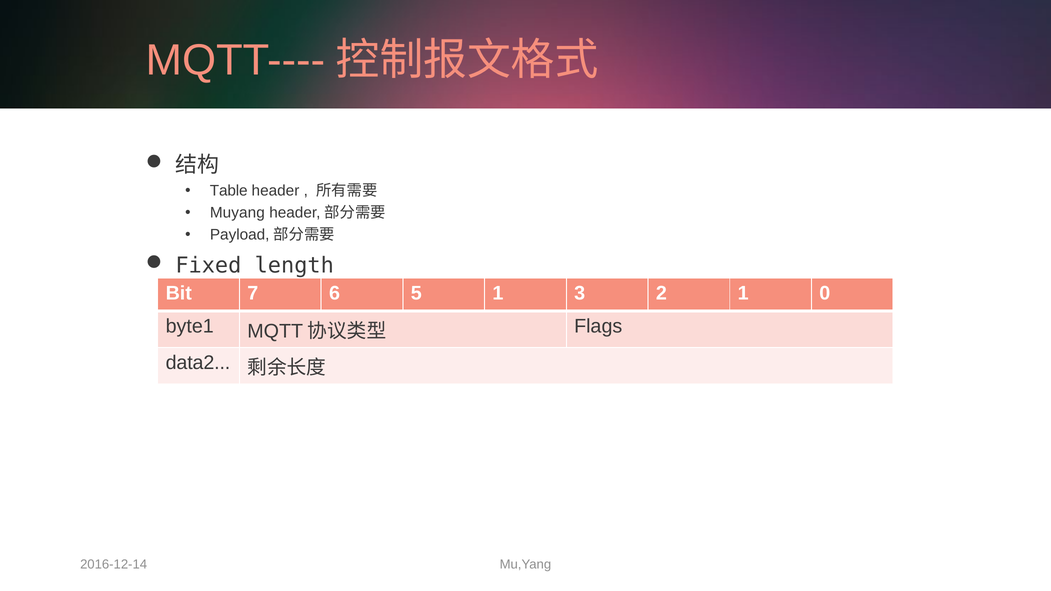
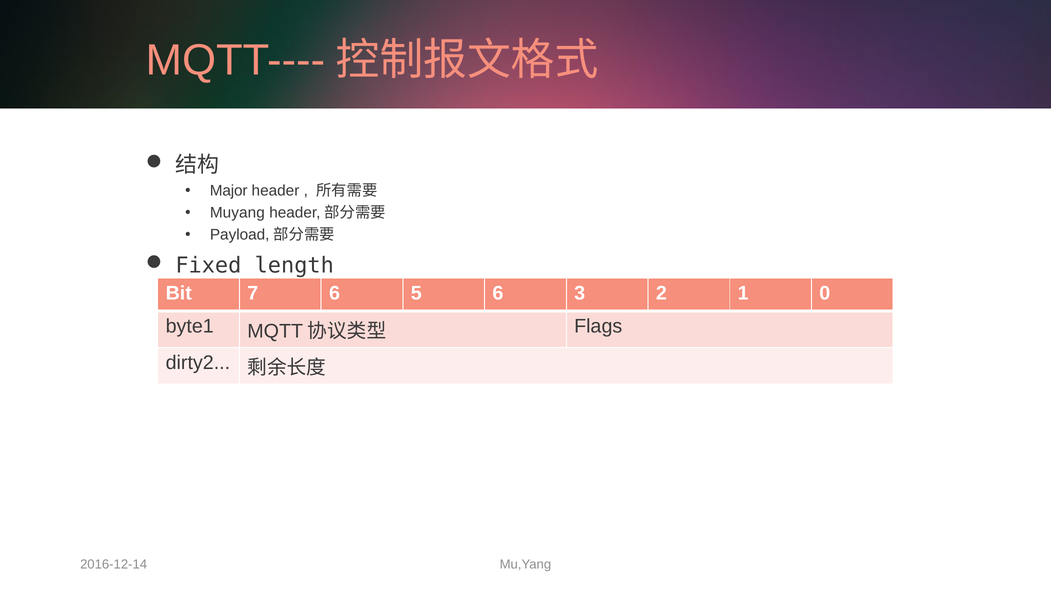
Table: Table -> Major (229, 191)
5 1: 1 -> 6 (498, 294)
data2: data2 -> dirty2 (198, 363)
